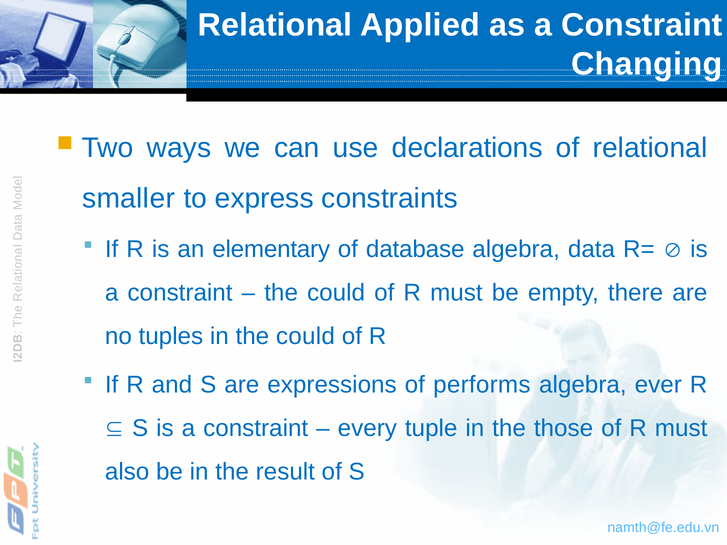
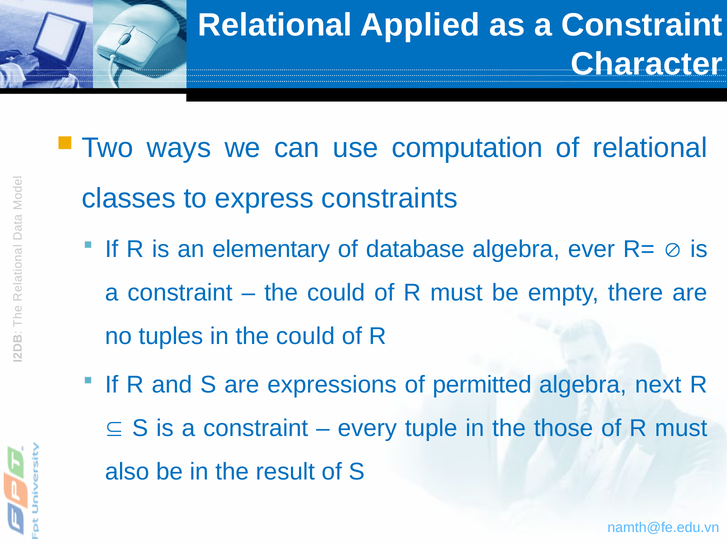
Changing: Changing -> Character (647, 64)
declarations: declarations -> computation (467, 148)
smaller: smaller -> classes (129, 199)
data: data -> ever (591, 249)
performs: performs -> permitted (482, 385)
ever: ever -> next (658, 385)
